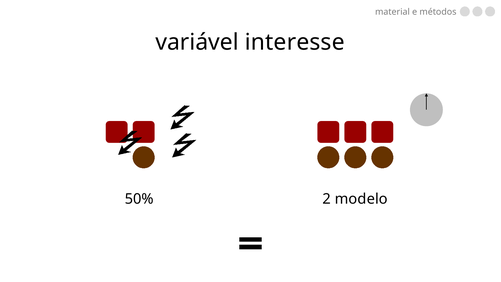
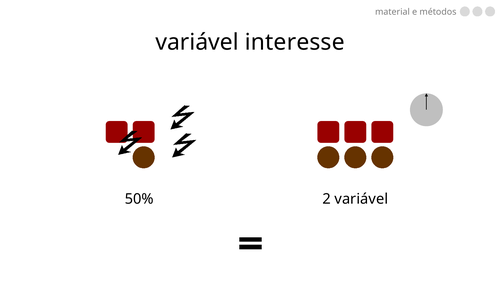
2 modelo: modelo -> variável (361, 199)
